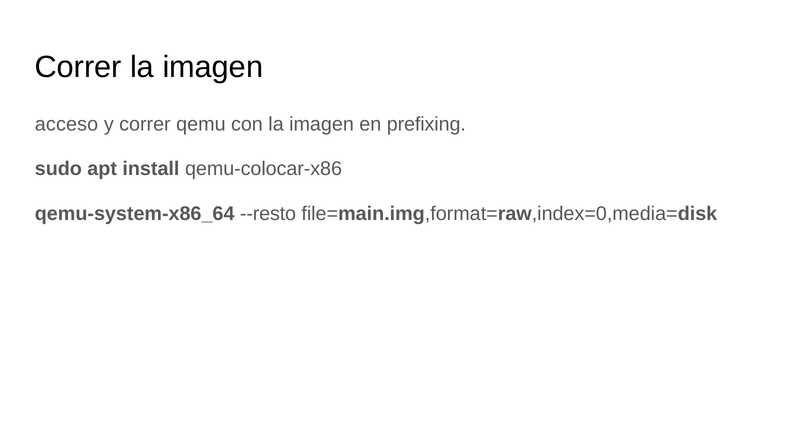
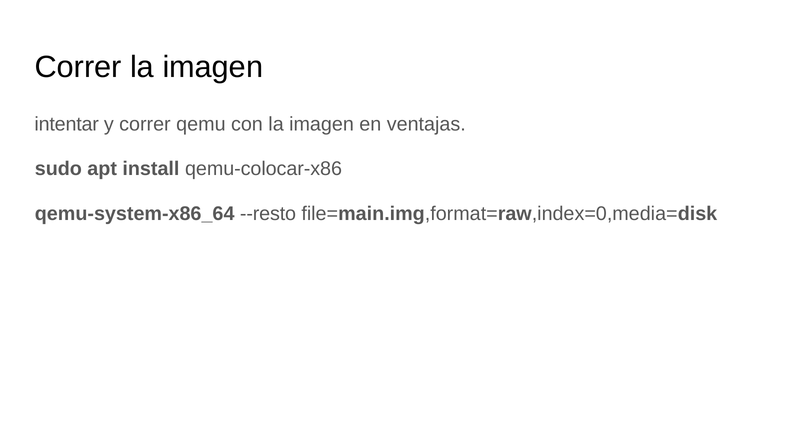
acceso: acceso -> intentar (67, 124)
prefixing: prefixing -> ventajas (426, 124)
